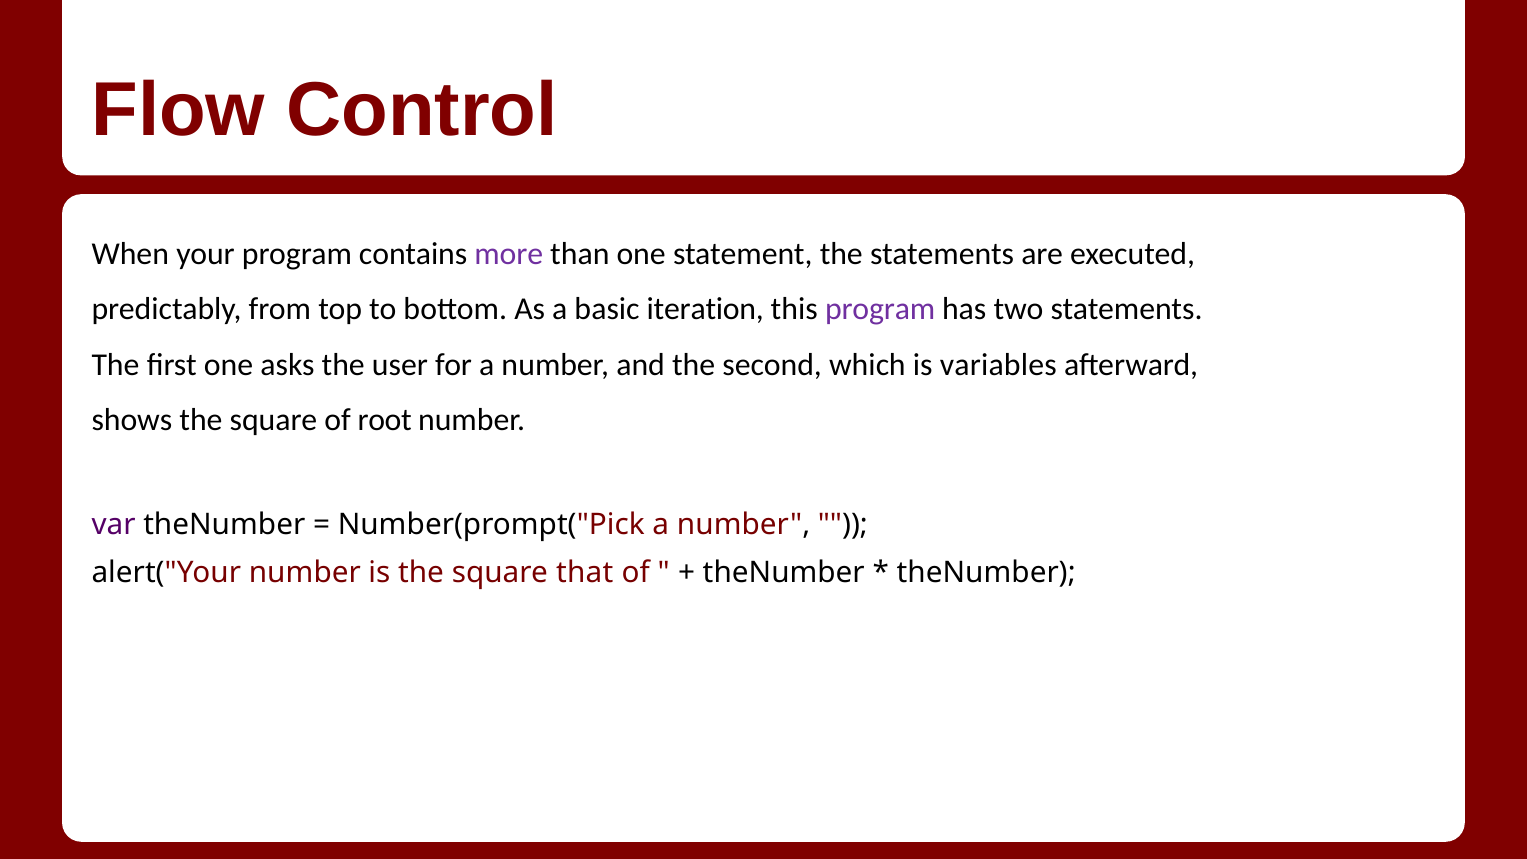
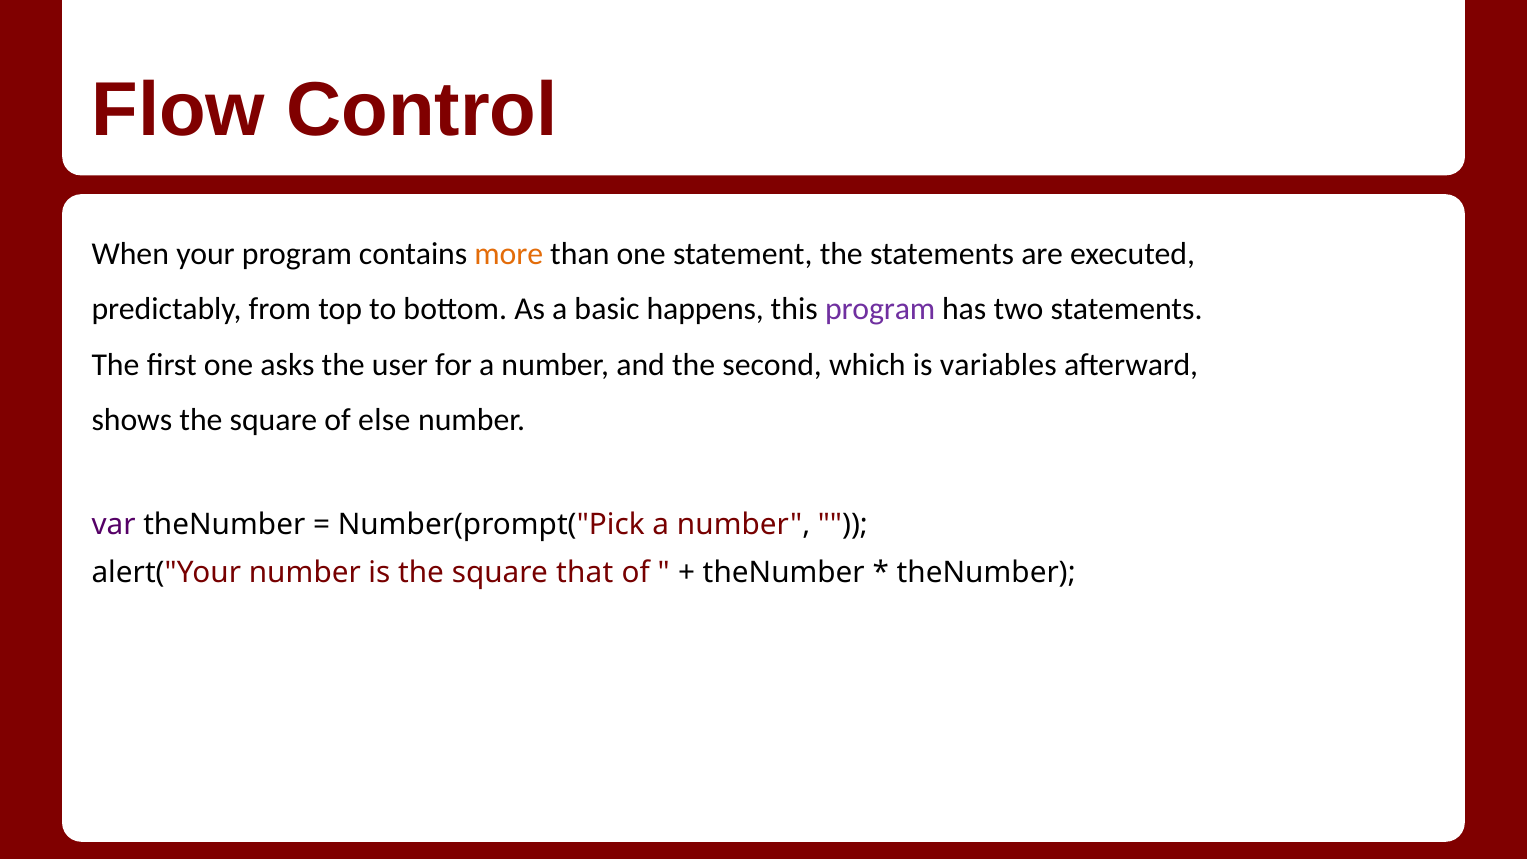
more colour: purple -> orange (509, 254)
iteration: iteration -> happens (705, 309)
root: root -> else (384, 420)
